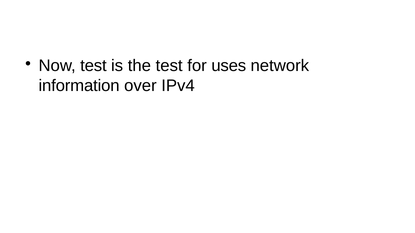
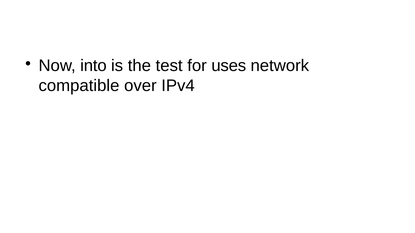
Now test: test -> into (93, 66)
information: information -> compatible (79, 86)
